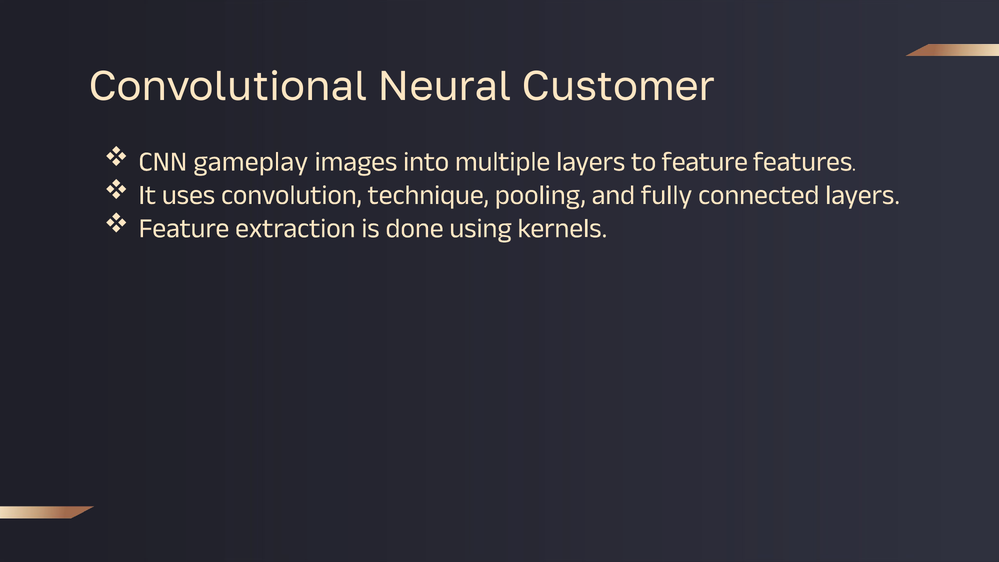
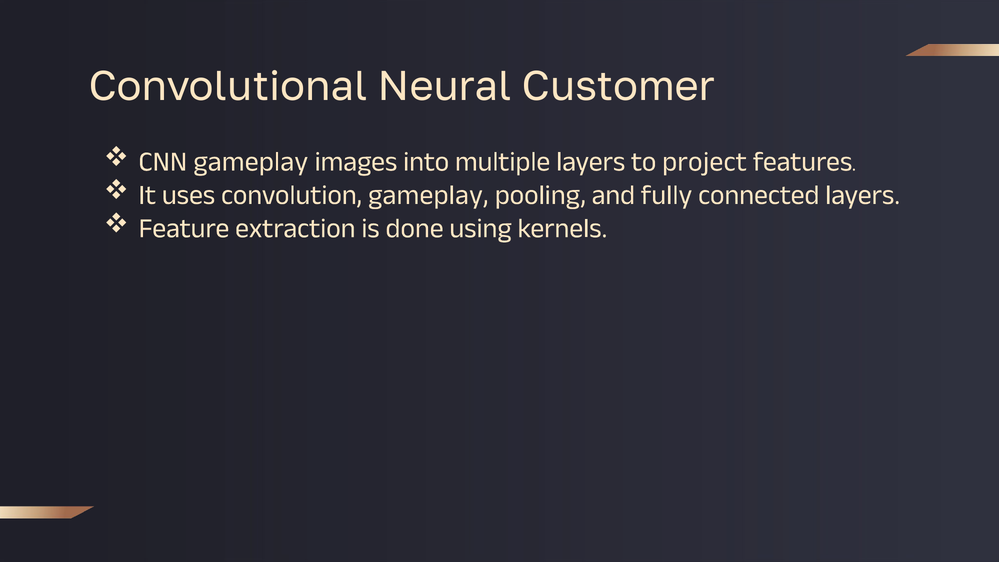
to feature: feature -> project (705, 161)
convolution technique: technique -> gameplay (428, 195)
